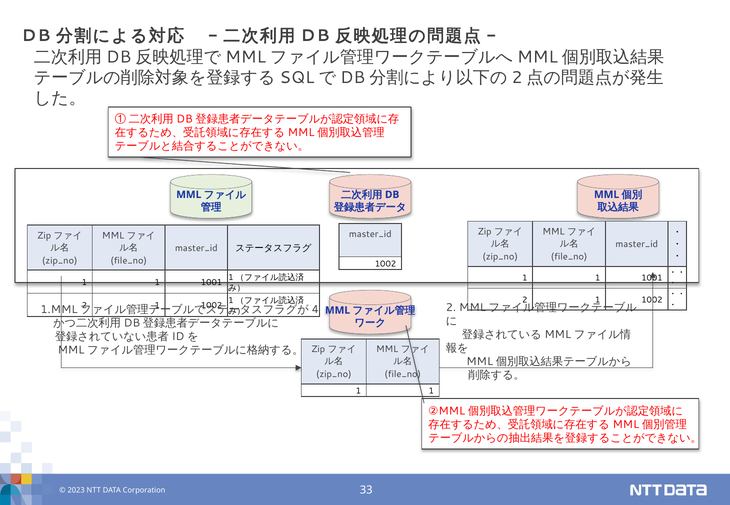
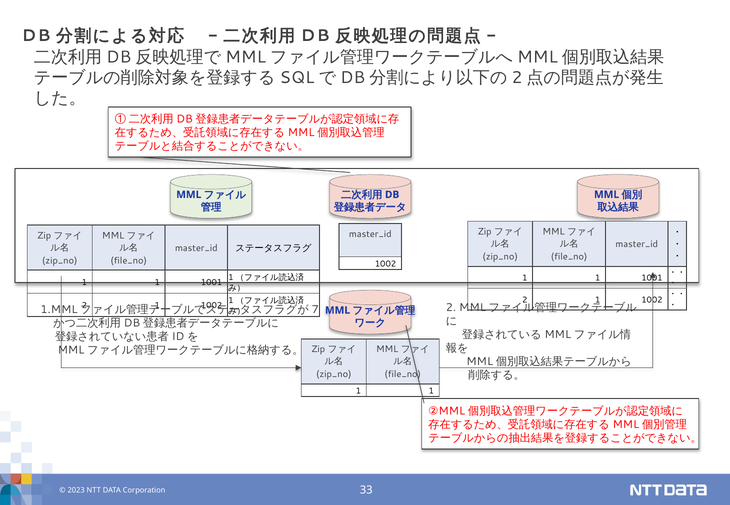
4: 4 -> 7 (315, 310)
